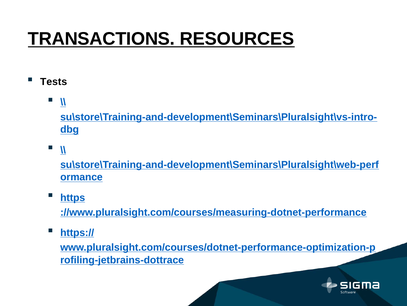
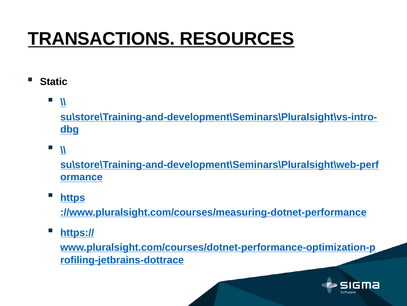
Tests: Tests -> Static (54, 82)
